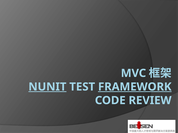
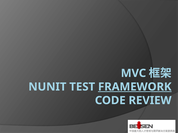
NUNIT underline: present -> none (47, 87)
